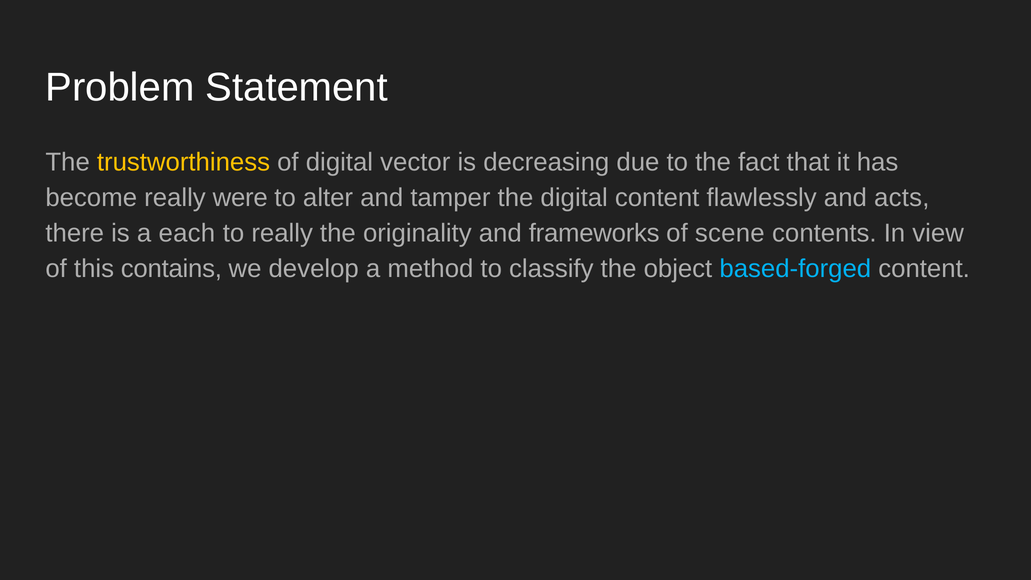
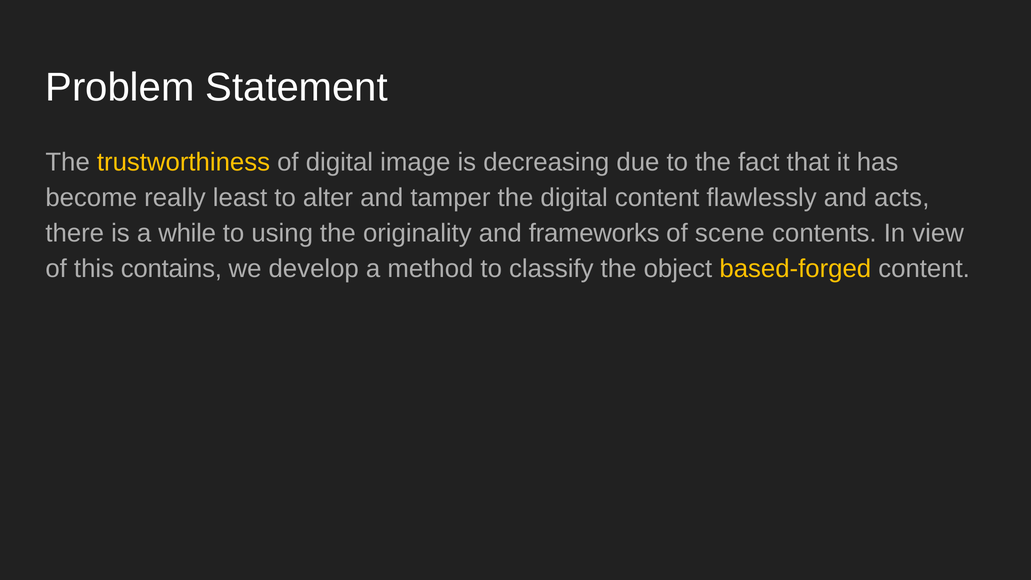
vector: vector -> image (415, 162)
were: were -> least (240, 198)
each: each -> while (187, 233)
to really: really -> using (282, 233)
based-forged colour: light blue -> yellow (795, 269)
